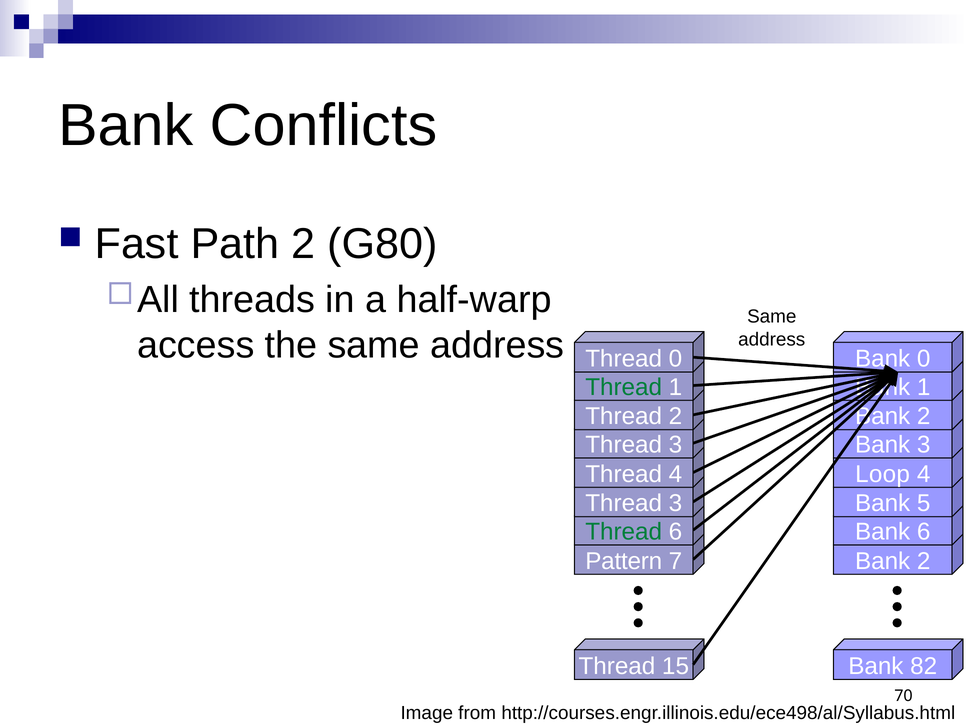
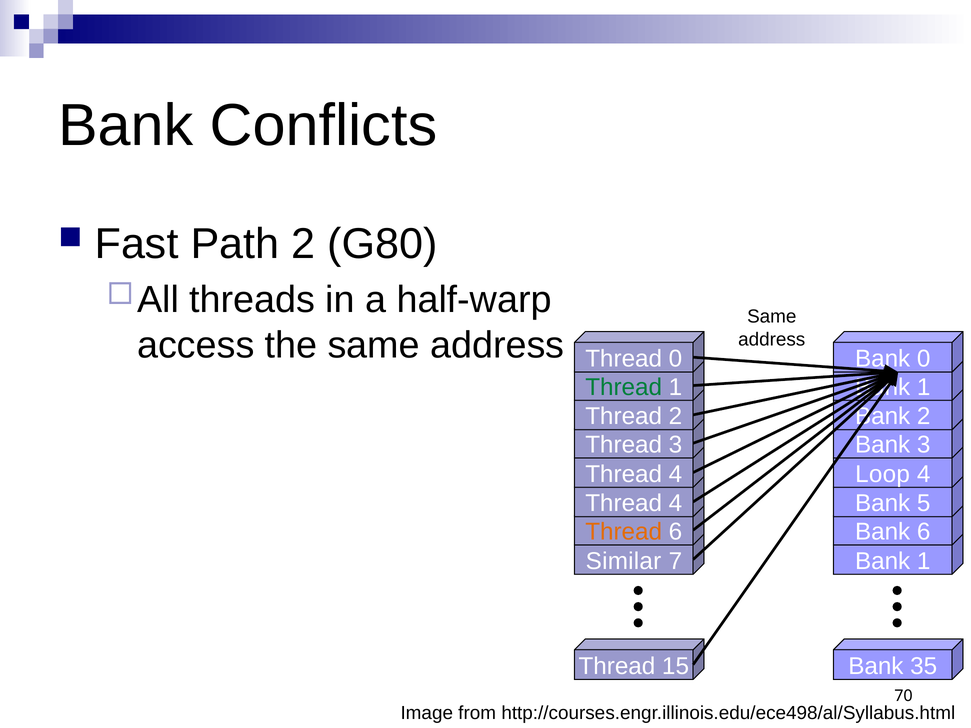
3: 3 -> 4 (675, 504)
Thread colour: green -> orange (624, 532)
Pattern: Pattern -> Similar (624, 561)
2: 2 -> 1 (924, 561)
82: 82 -> 35 (924, 666)
